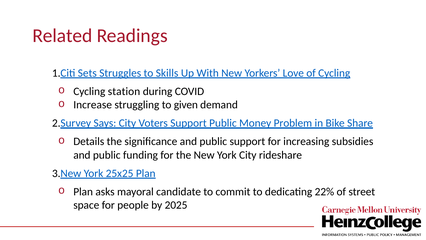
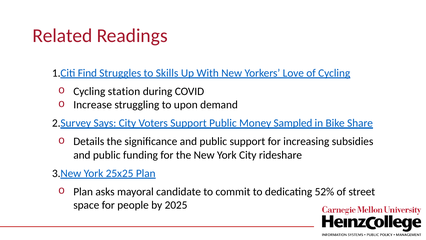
Sets: Sets -> Find (87, 73)
given: given -> upon (186, 105)
Problem: Problem -> Sampled (293, 123)
22%: 22% -> 52% (324, 191)
